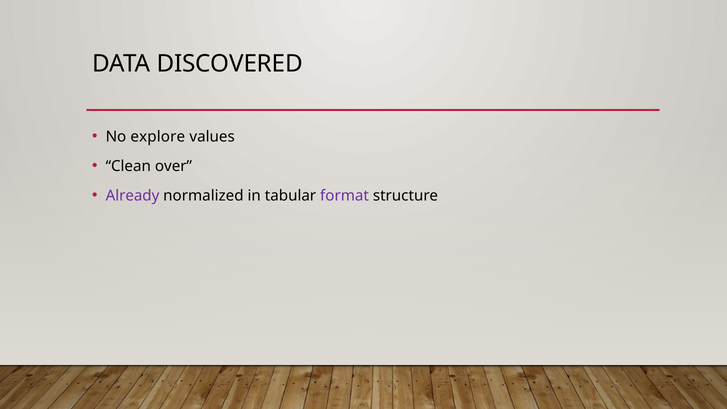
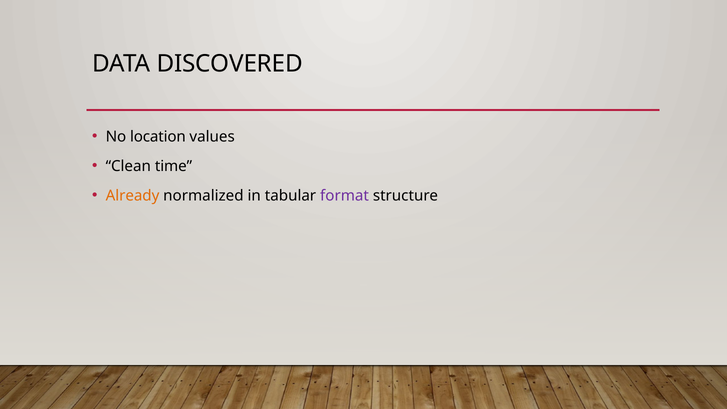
explore: explore -> location (158, 137)
over: over -> time (173, 166)
Already colour: purple -> orange (133, 196)
